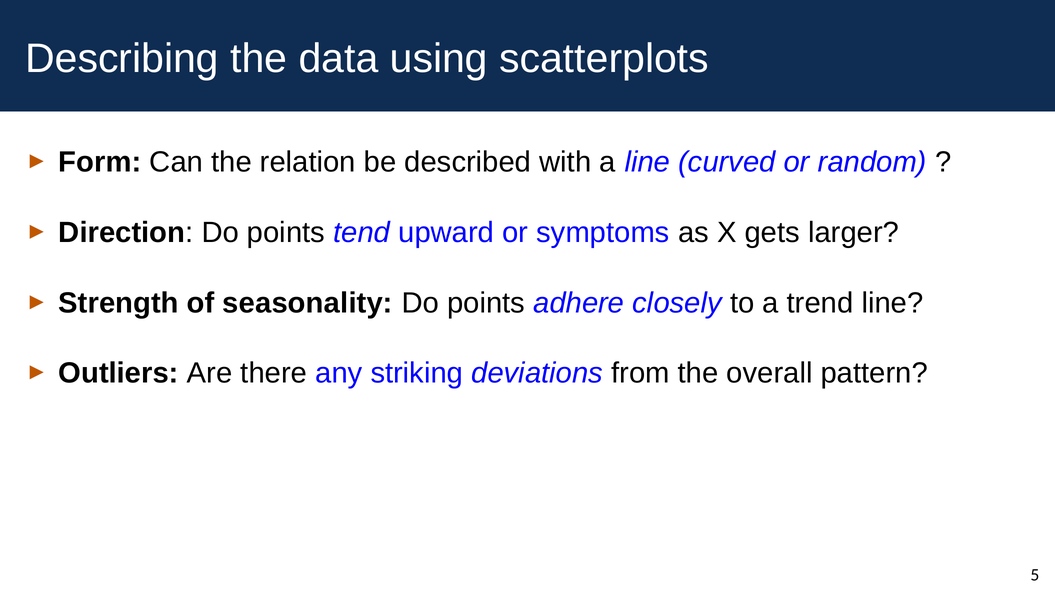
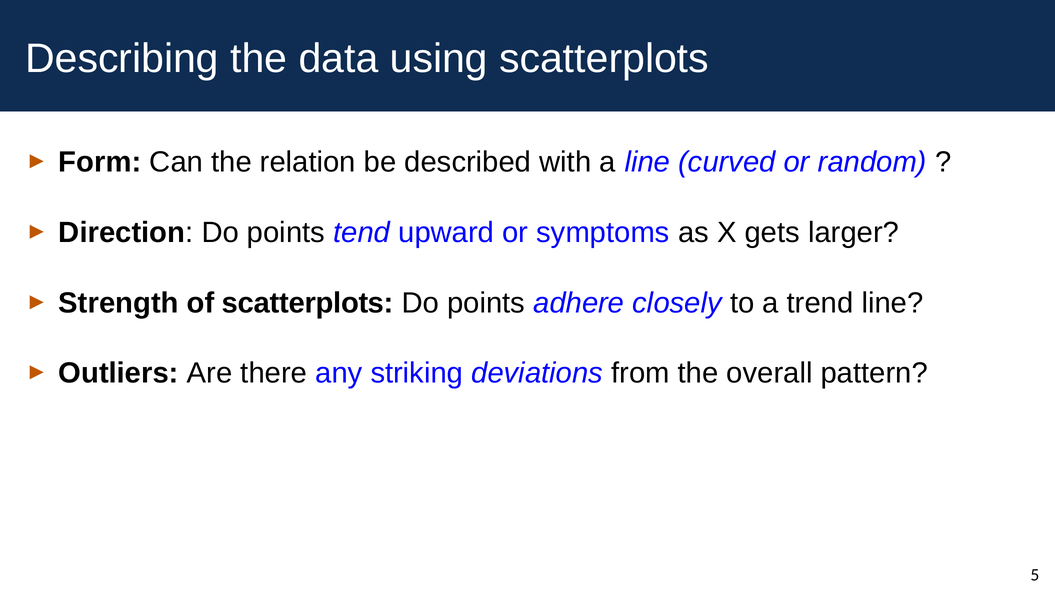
of seasonality: seasonality -> scatterplots (308, 303)
